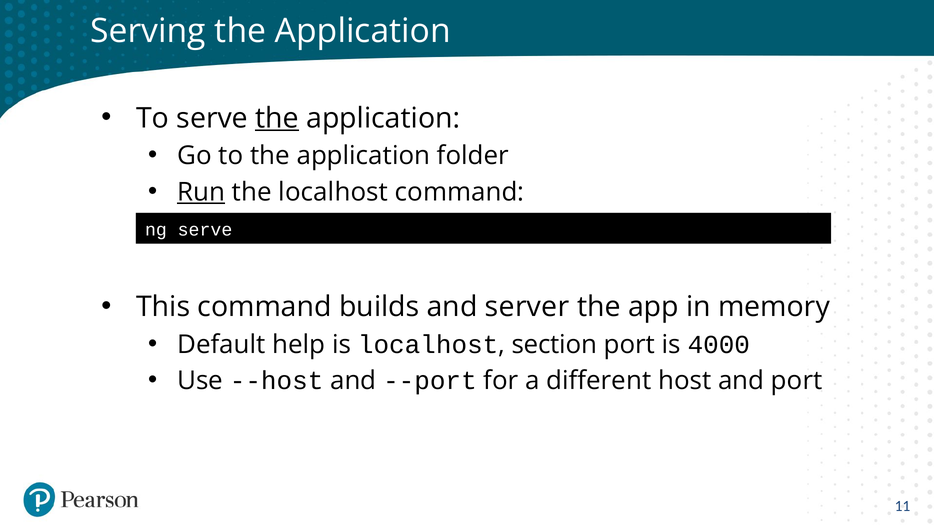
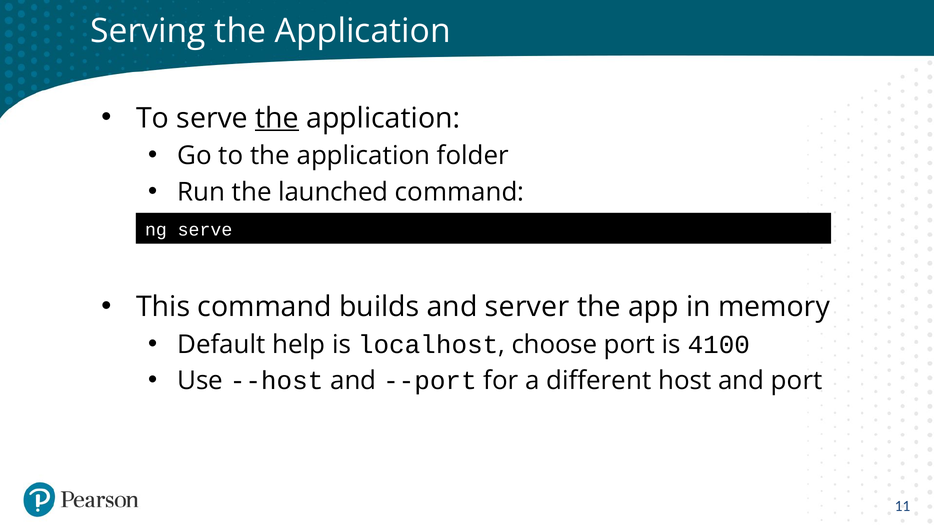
Run underline: present -> none (201, 192)
the localhost: localhost -> launched (333, 192)
section: section -> choose (554, 345)
4000: 4000 -> 4100 (719, 345)
